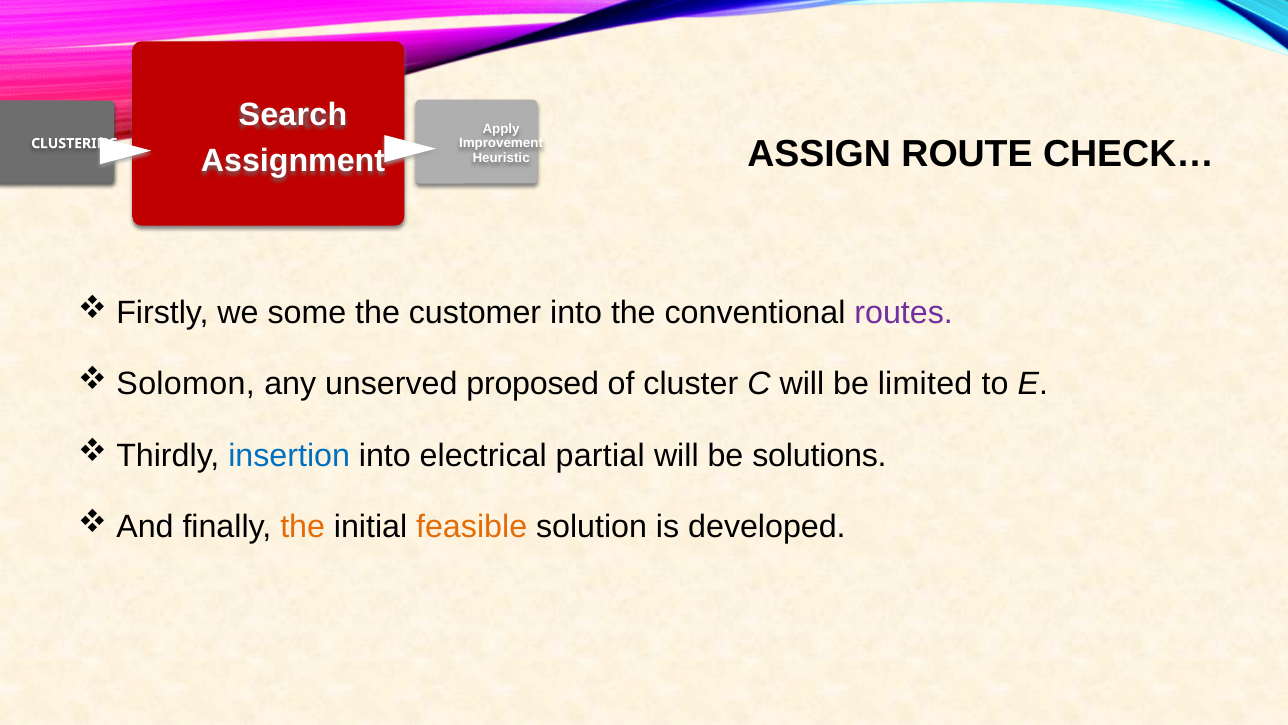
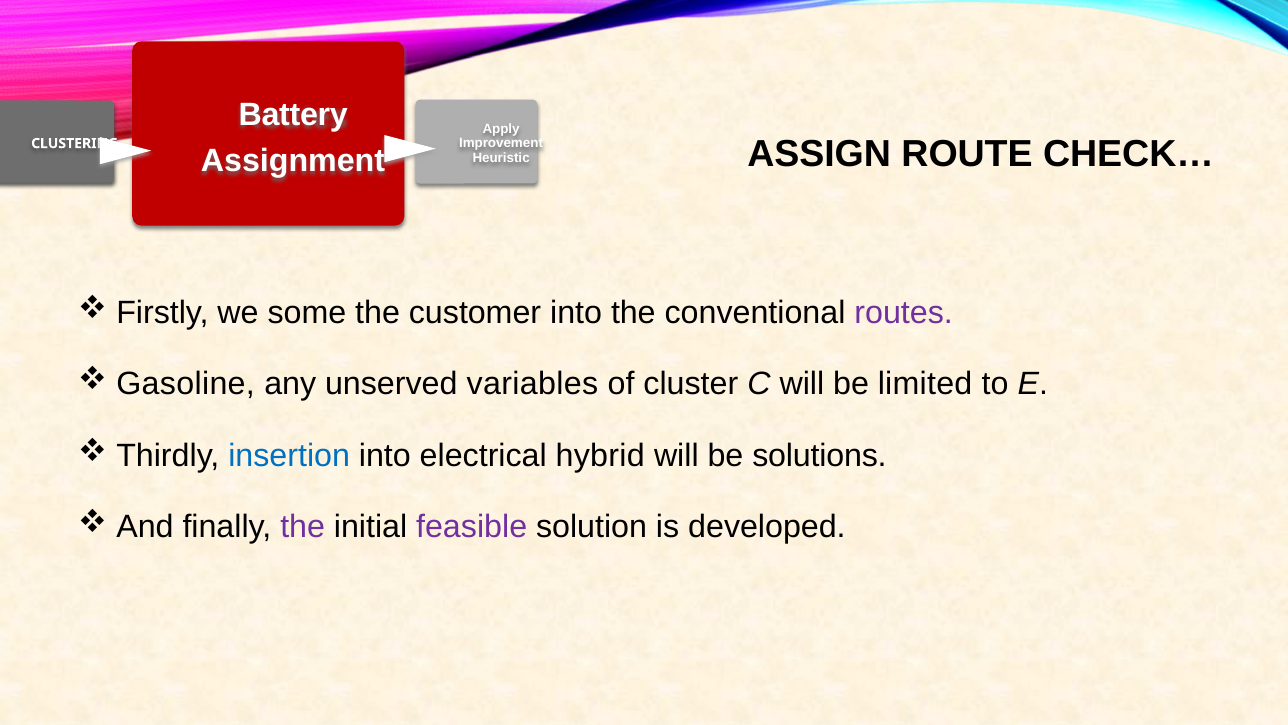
Search: Search -> Battery (293, 115)
Solomon: Solomon -> Gasoline (186, 384)
proposed: proposed -> variables (532, 384)
partial: partial -> hybrid (600, 455)
the colour: orange -> purple (303, 527)
feasible colour: orange -> purple (472, 527)
